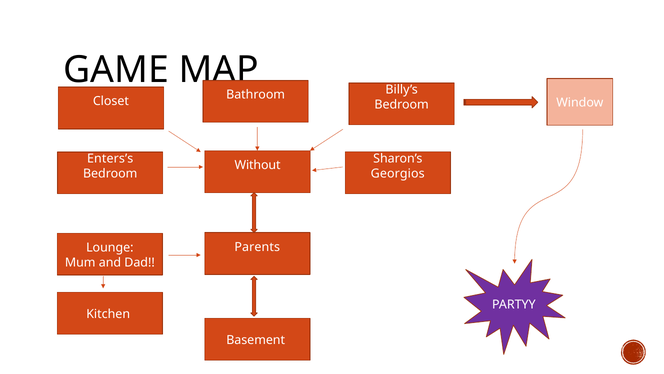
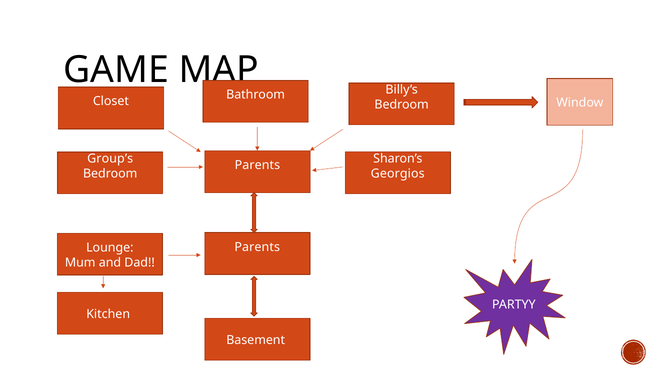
Enters’s: Enters’s -> Group’s (110, 159)
Without: Without -> Parents (257, 165)
